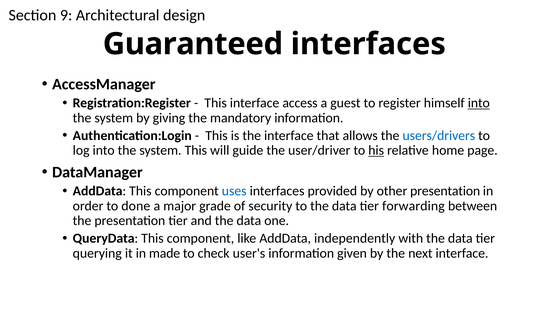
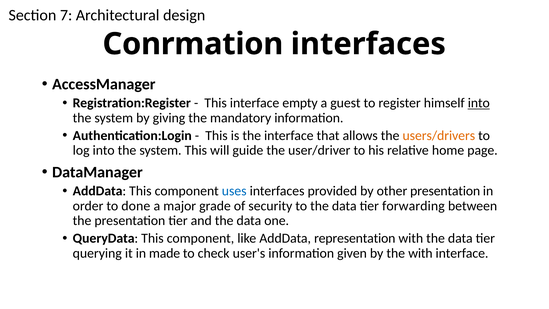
9: 9 -> 7 (66, 15)
Guaranteed: Guaranteed -> Conrmation (193, 44)
access: access -> empty (300, 103)
users/drivers colour: blue -> orange (439, 135)
his underline: present -> none (376, 150)
independently: independently -> representation (355, 238)
the next: next -> with (420, 253)
